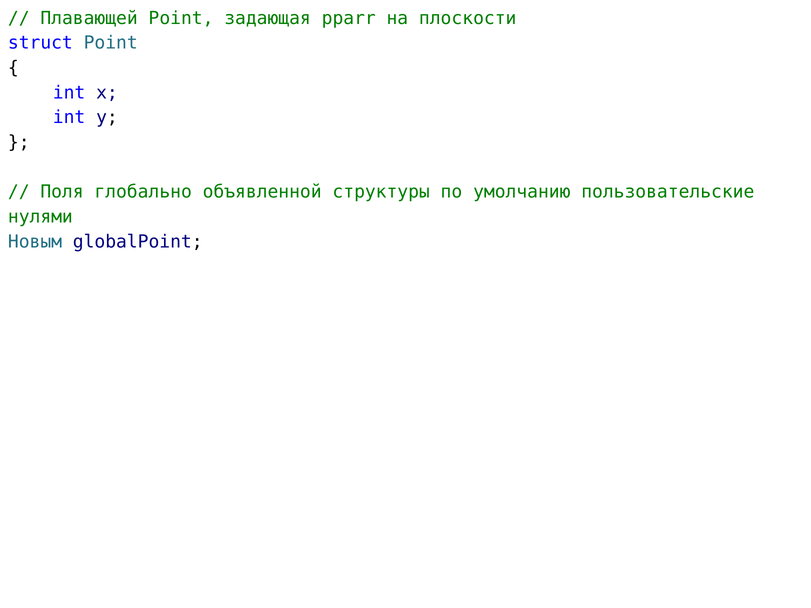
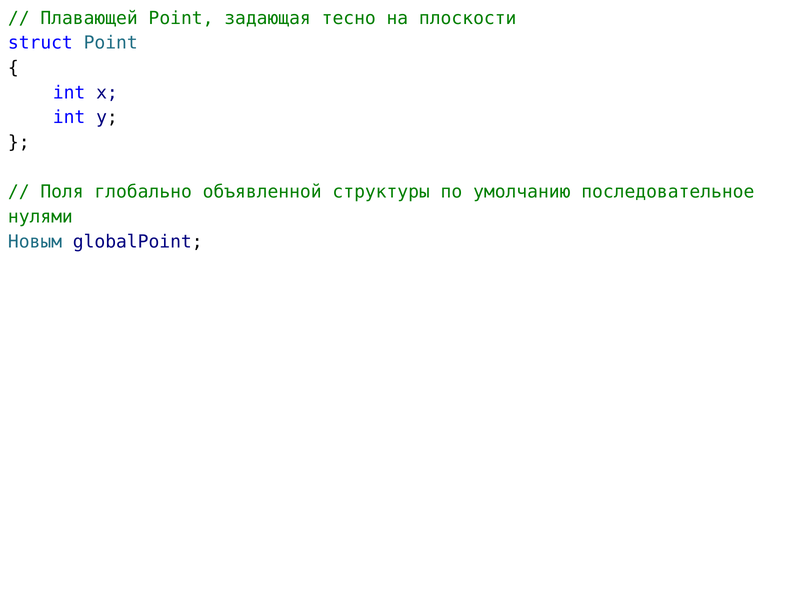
pparr: pparr -> тесно (349, 18)
пользовательские: пользовательские -> последовательное (668, 192)
